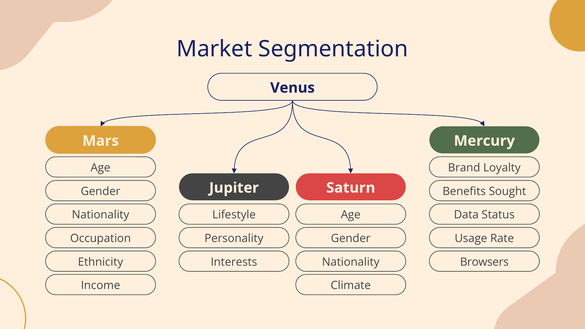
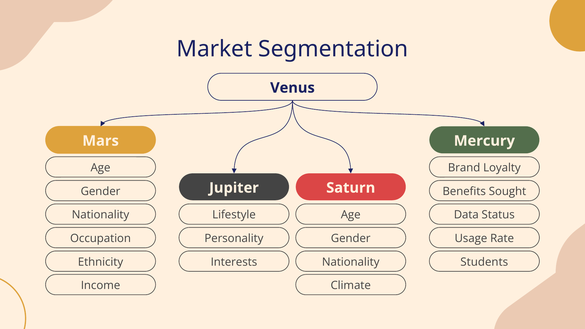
Browsers: Browsers -> Students (484, 262)
